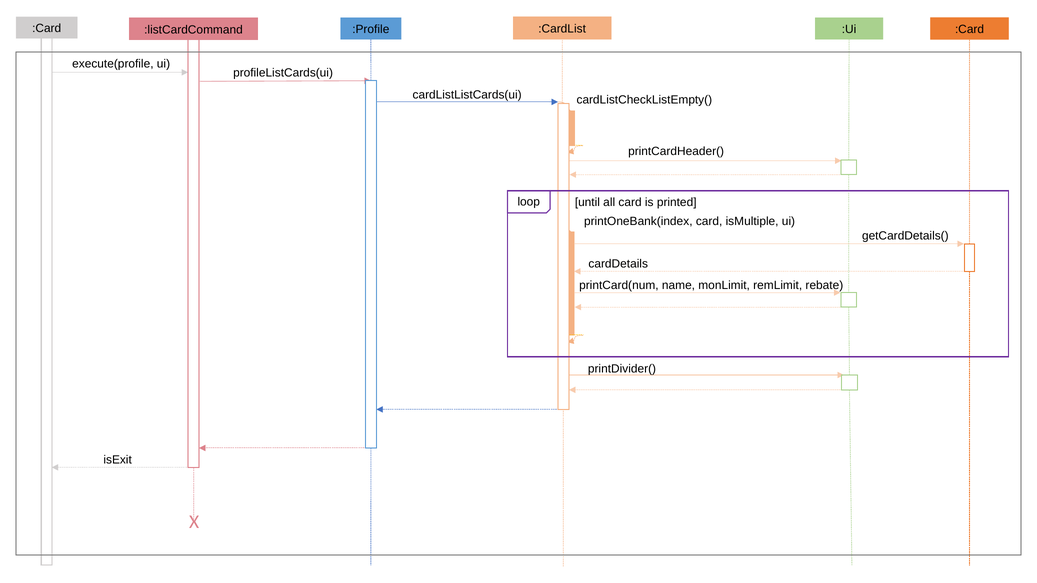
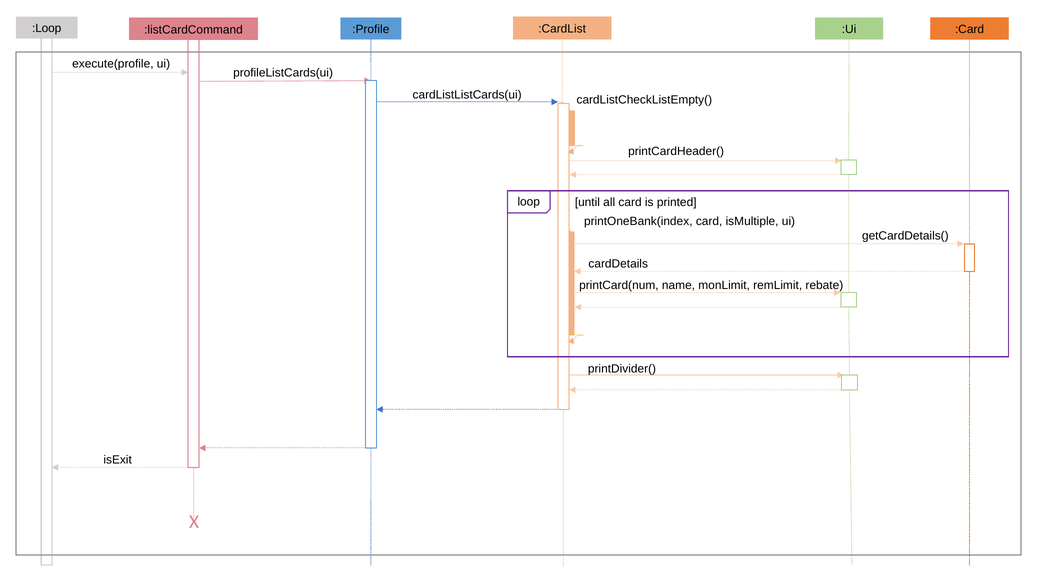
:Card: :Card -> :Loop (47, 28)
